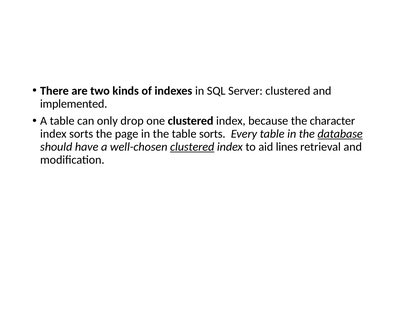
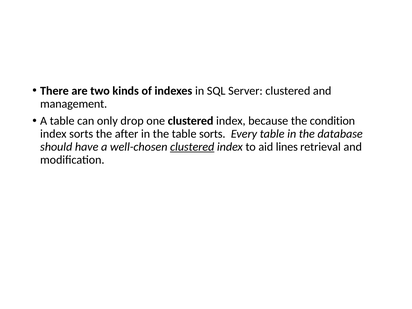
implemented: implemented -> management (74, 104)
character: character -> condition (332, 121)
page: page -> after (127, 134)
database underline: present -> none (340, 134)
